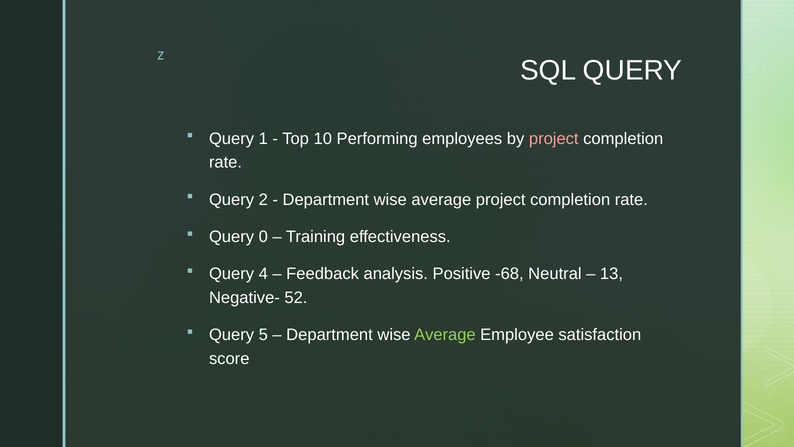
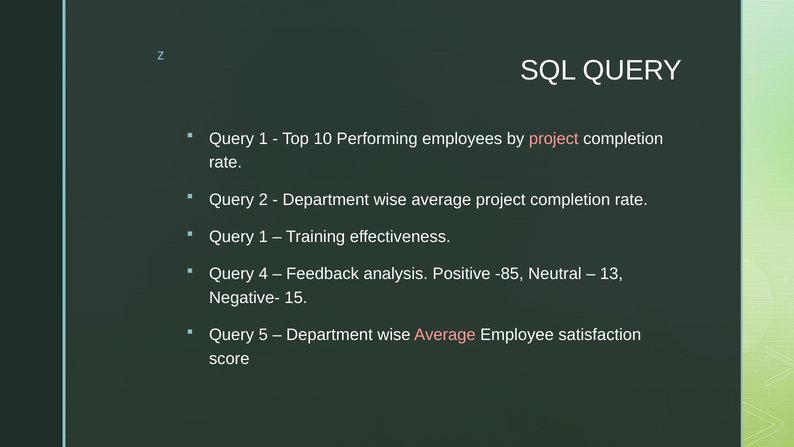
0: 0 -> 1 (263, 236)
-68: -68 -> -85 (509, 274)
52: 52 -> 15 (296, 297)
Average colour: light green -> pink (445, 334)
